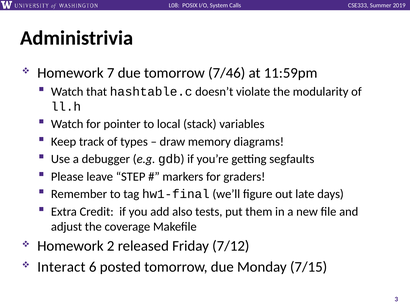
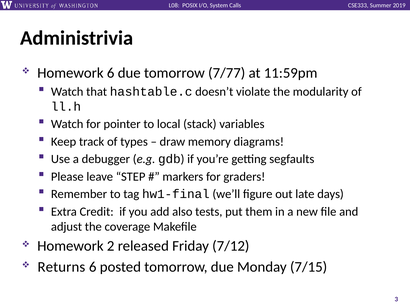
Homework 7: 7 -> 6 (111, 73)
7/46: 7/46 -> 7/77 (227, 73)
Interact: Interact -> Returns (61, 267)
